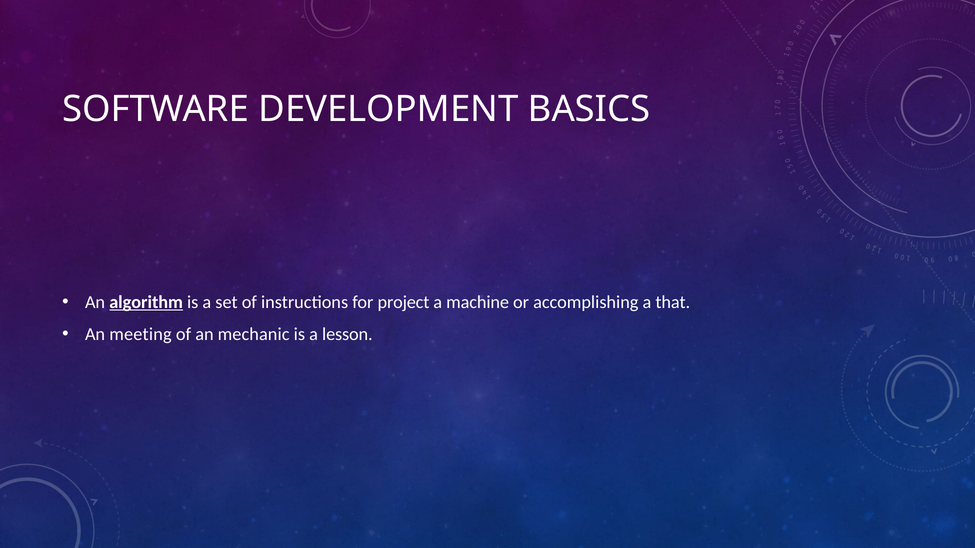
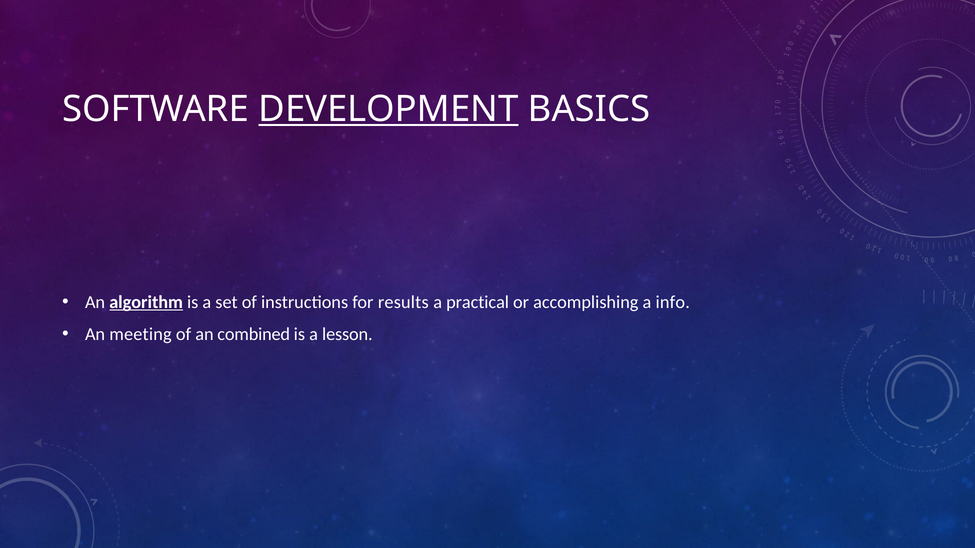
DEVELOPMENT underline: none -> present (388, 110)
project: project -> results (403, 302)
machine: machine -> practical (478, 302)
that: that -> info (673, 302)
mechanic: mechanic -> combined (254, 335)
